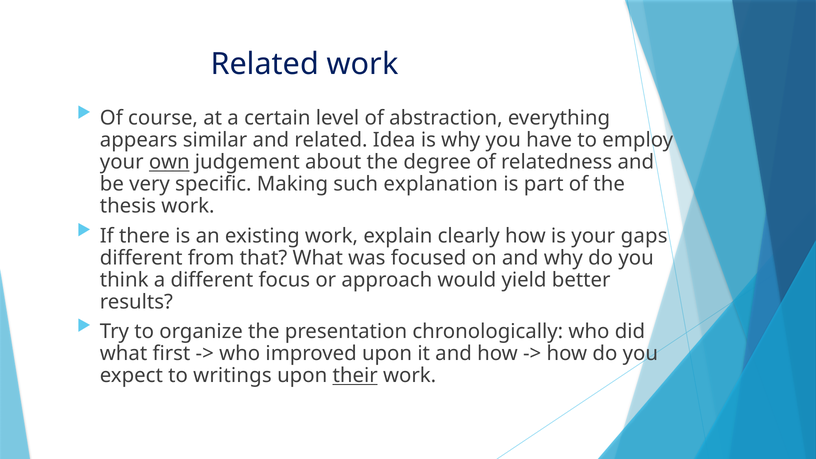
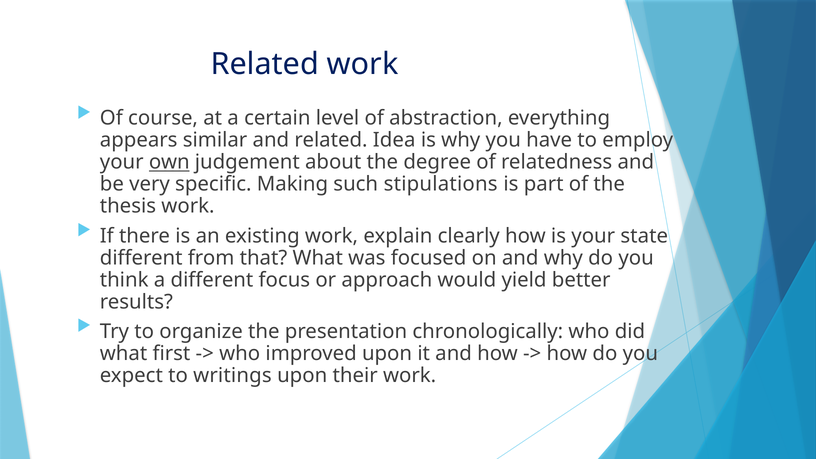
explanation: explanation -> stipulations (441, 184)
gaps: gaps -> state (644, 236)
their underline: present -> none (355, 376)
